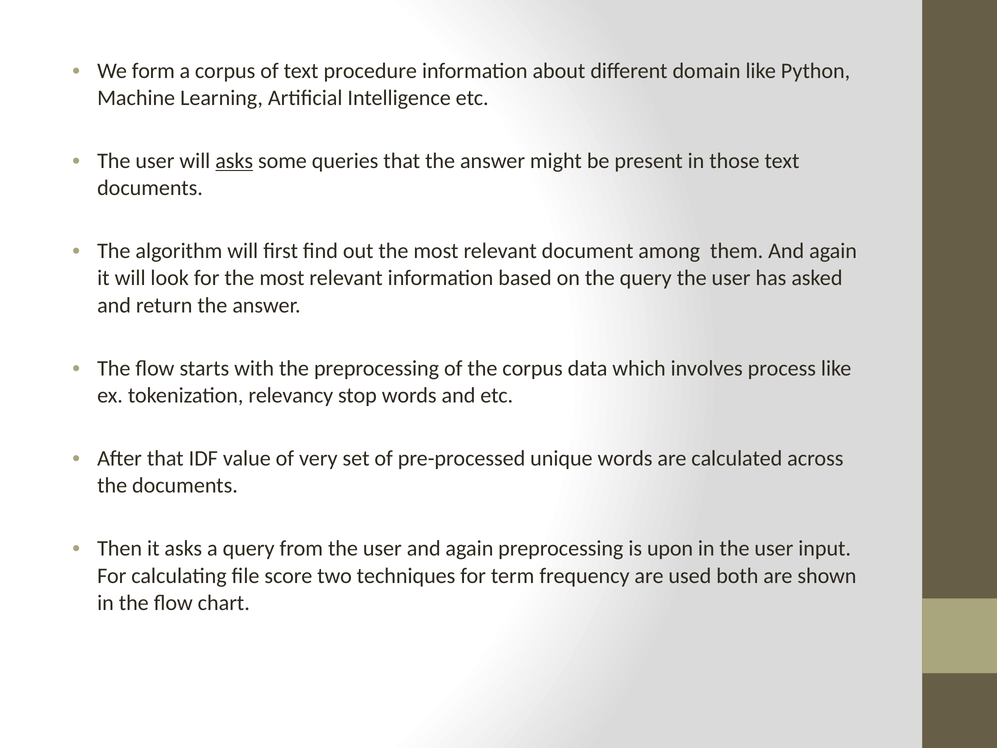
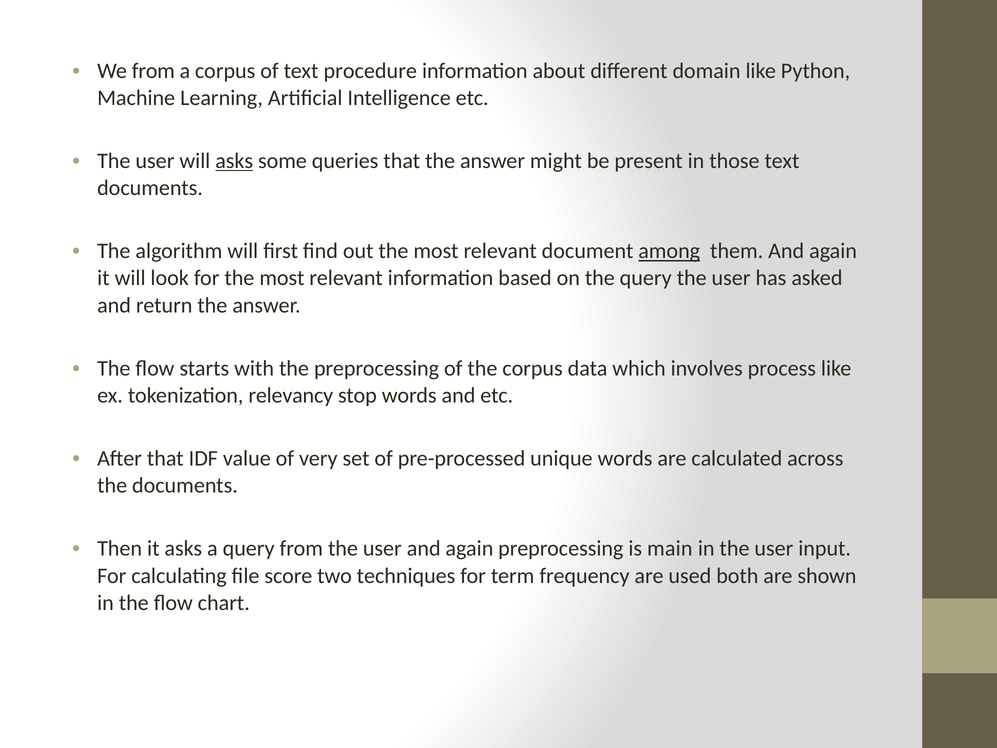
We form: form -> from (153, 71)
among underline: none -> present (669, 251)
upon: upon -> main (670, 548)
